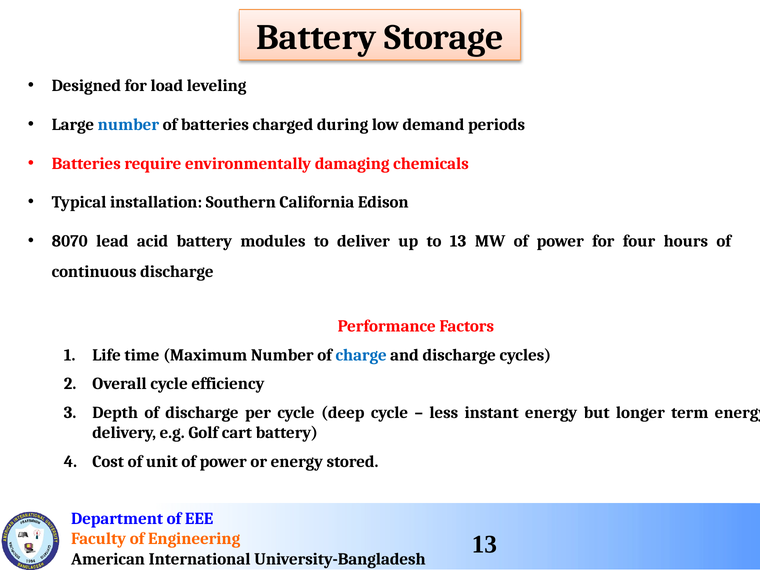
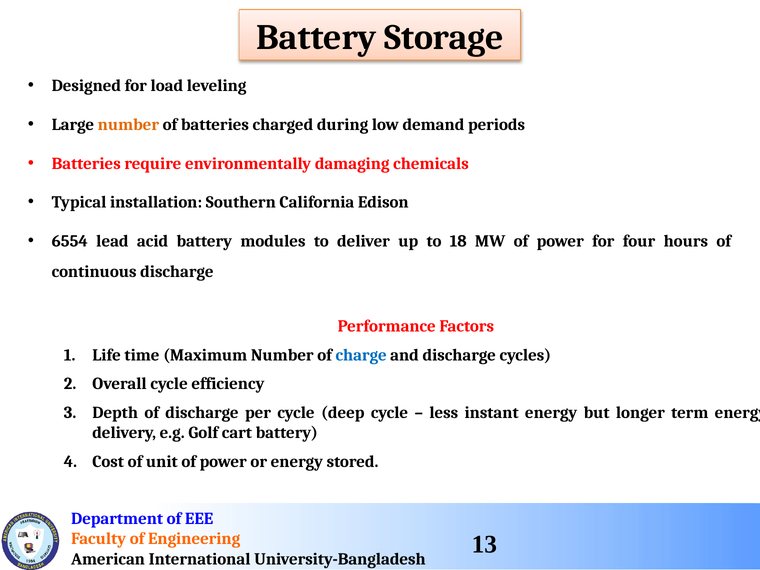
number colour: blue -> orange (128, 125)
8070: 8070 -> 6554 (70, 241)
to 13: 13 -> 18 (458, 241)
